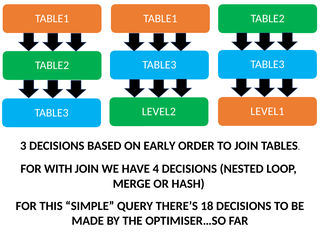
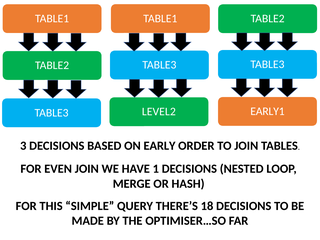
LEVEL1: LEVEL1 -> EARLY1 (267, 111)
WITH: WITH -> EVEN (58, 169)
4: 4 -> 1 (156, 169)
